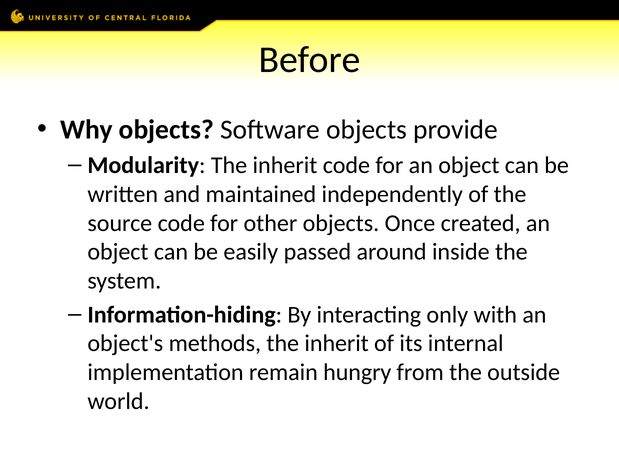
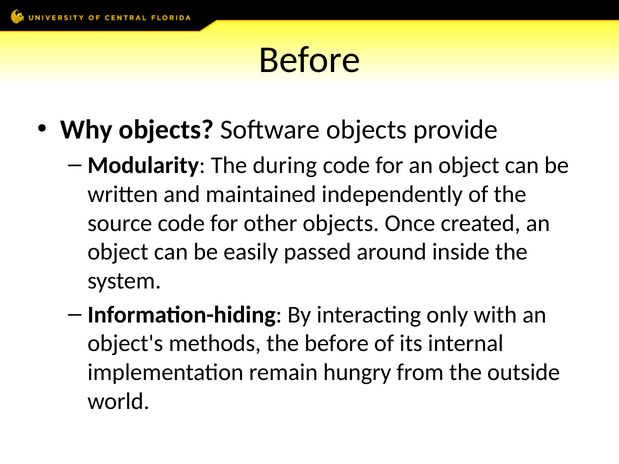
Modularity The inherit: inherit -> during (285, 165)
methods the inherit: inherit -> before (337, 344)
